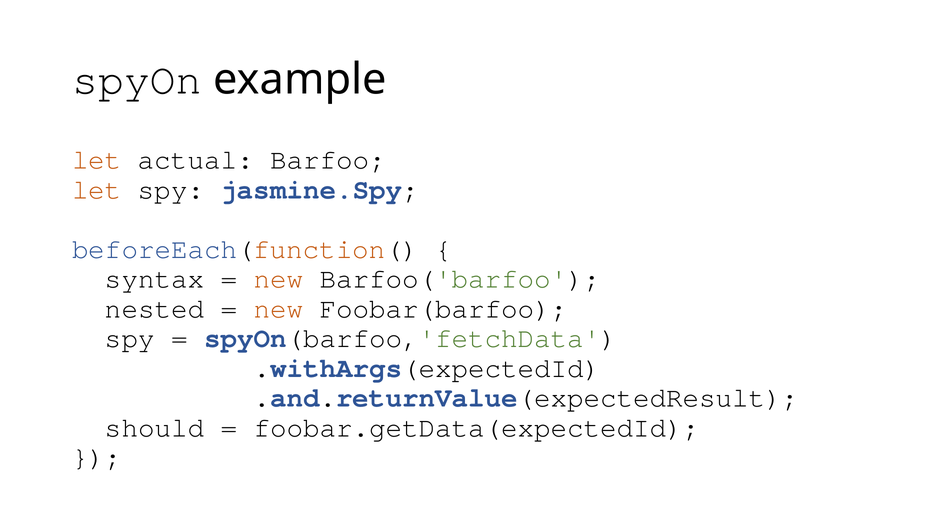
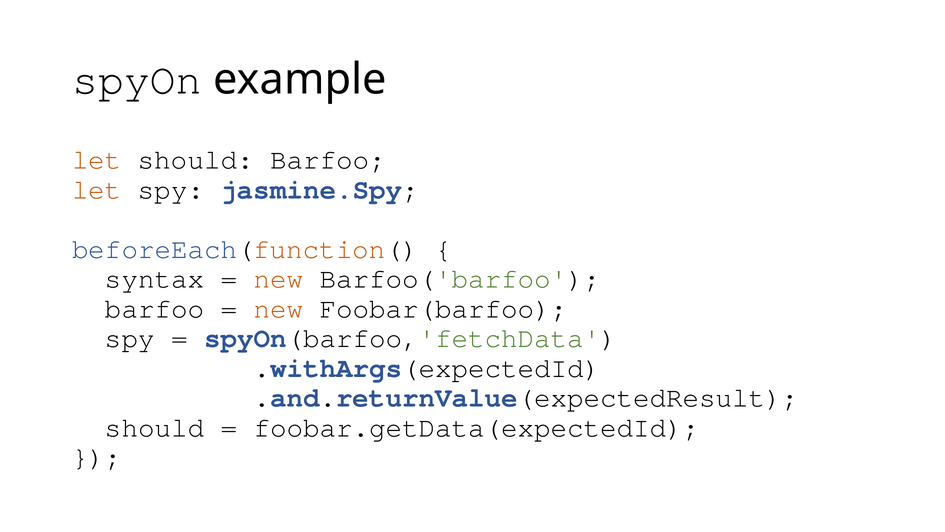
let actual: actual -> should (196, 160)
nested: nested -> barfoo (155, 308)
